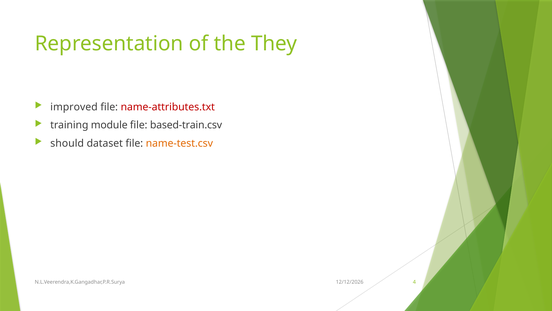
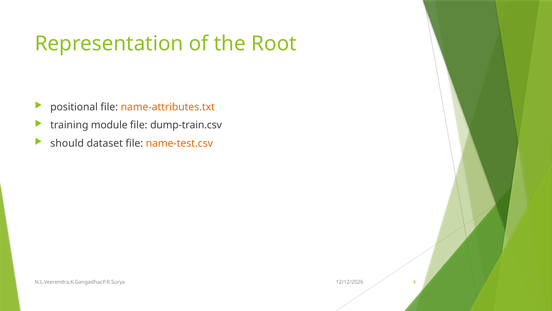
They: They -> Root (274, 44)
improved: improved -> positional (74, 107)
name-attributes.txt colour: red -> orange (168, 107)
based-train.csv: based-train.csv -> dump-train.csv (186, 125)
